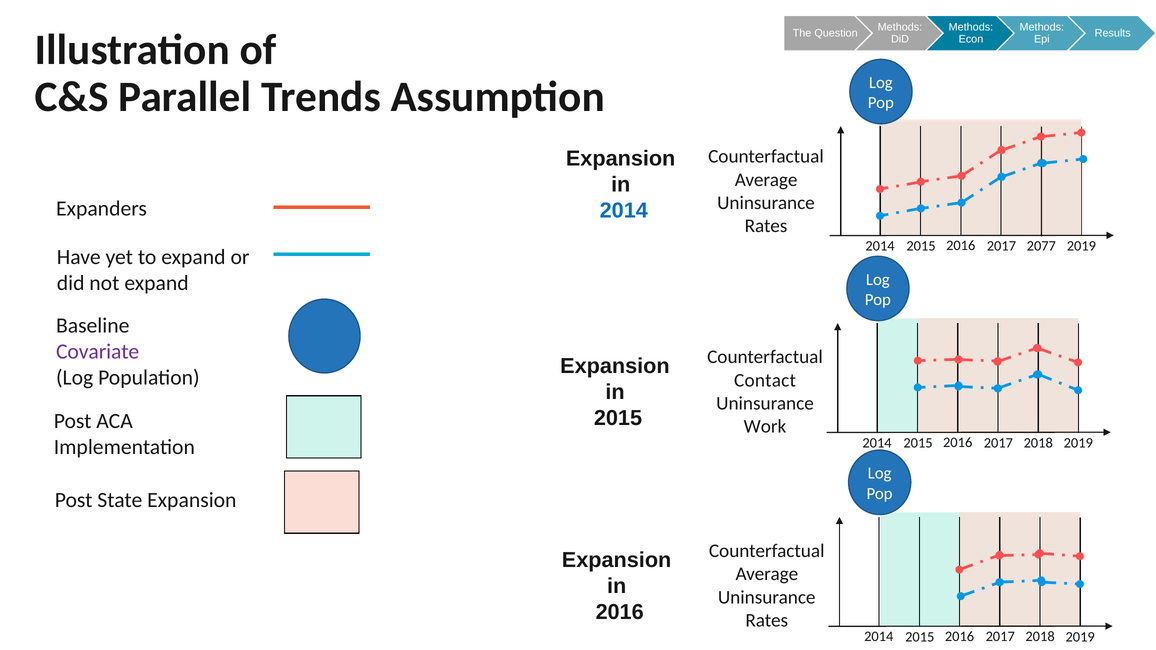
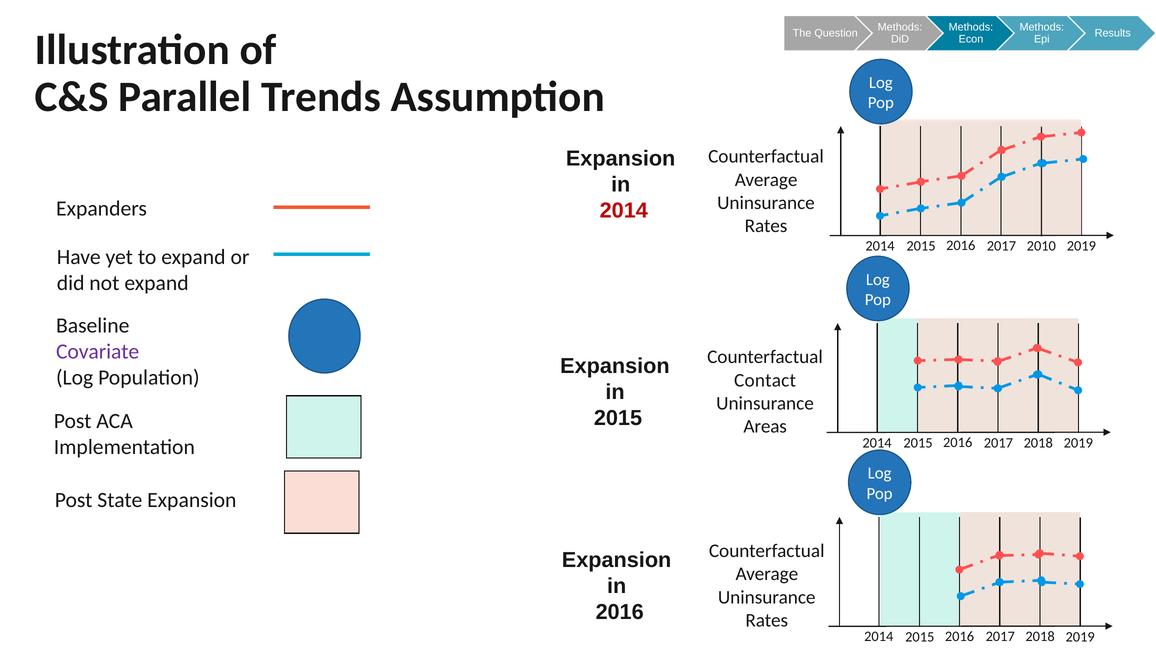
2014 colour: blue -> red (624, 211)
2077: 2077 -> 2010 (1041, 246)
Work: Work -> Areas (765, 427)
